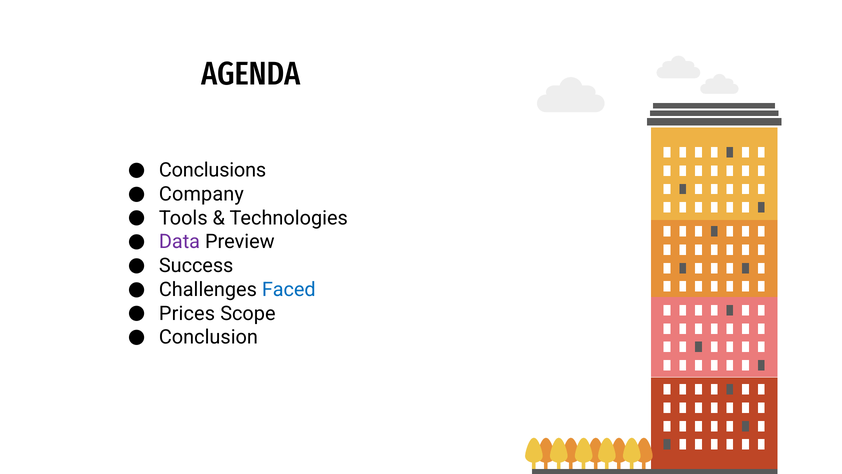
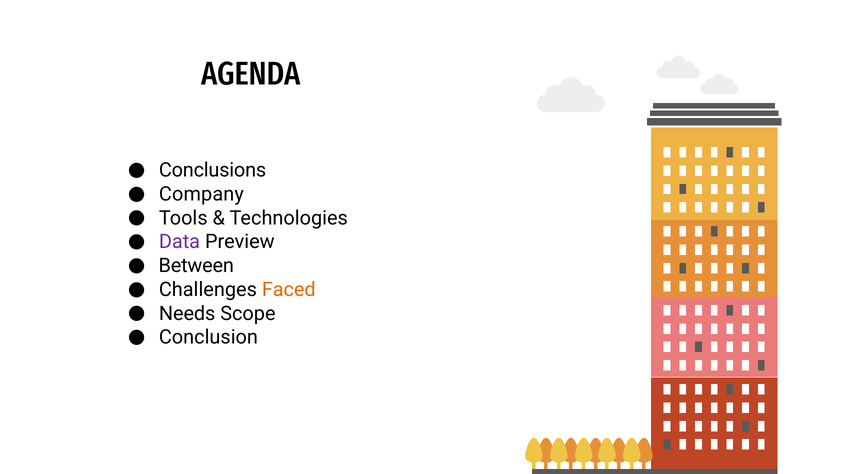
Success: Success -> Between (196, 266)
Faced colour: blue -> orange (289, 289)
Prices: Prices -> Needs (187, 313)
